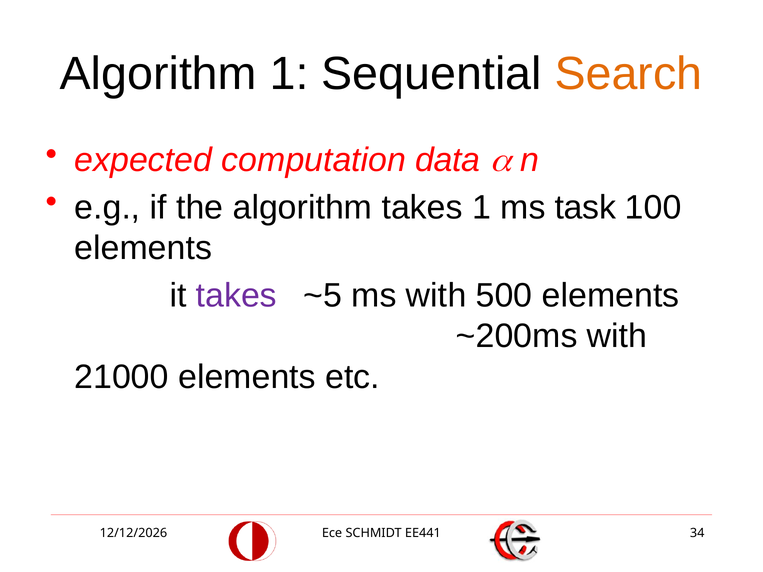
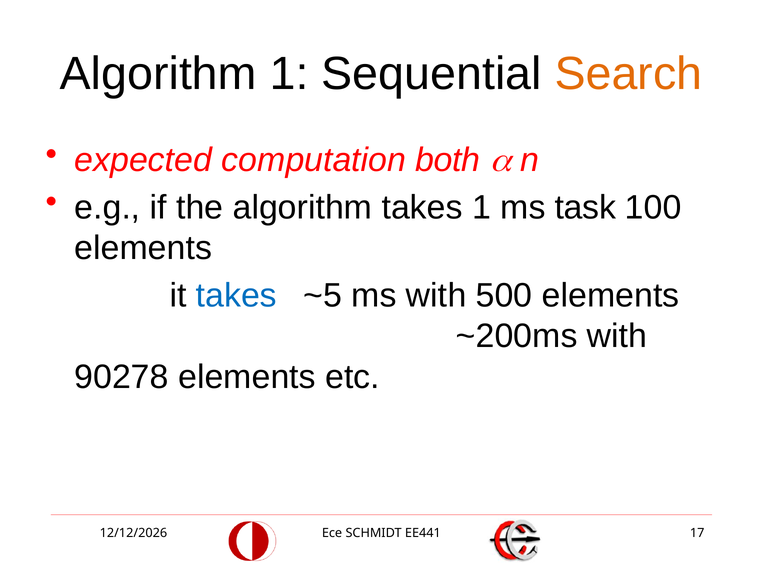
data: data -> both (448, 160)
takes colour: purple -> blue (236, 296)
21000: 21000 -> 90278 (122, 377)
34: 34 -> 17 (697, 533)
